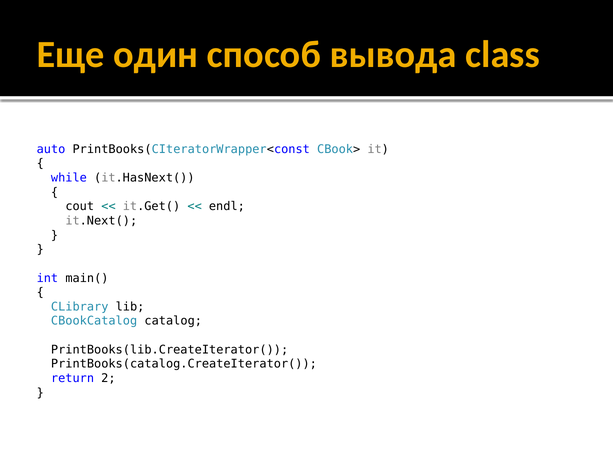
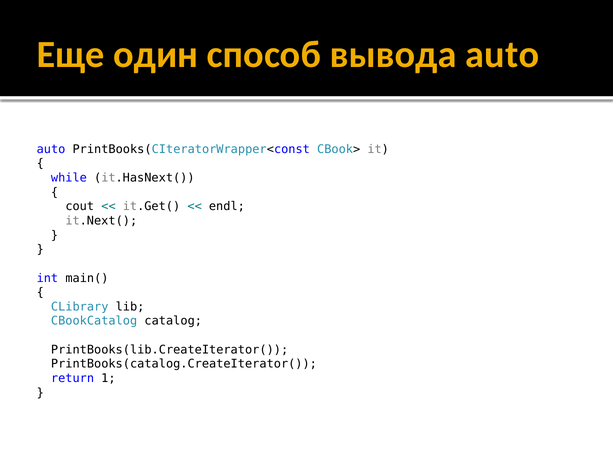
вывода class: class -> auto (502, 55)
2: 2 -> 1 (108, 378)
